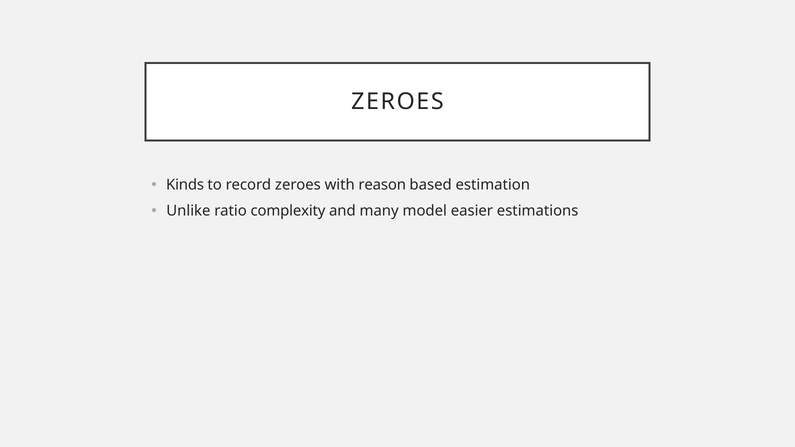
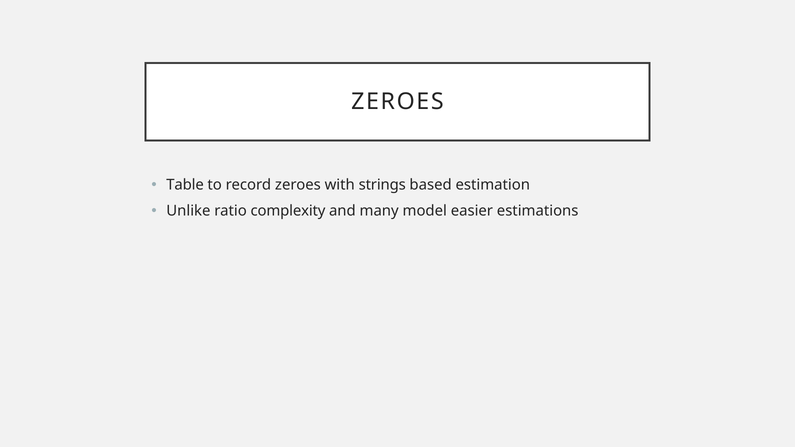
Kinds: Kinds -> Table (185, 185)
reason: reason -> strings (382, 185)
